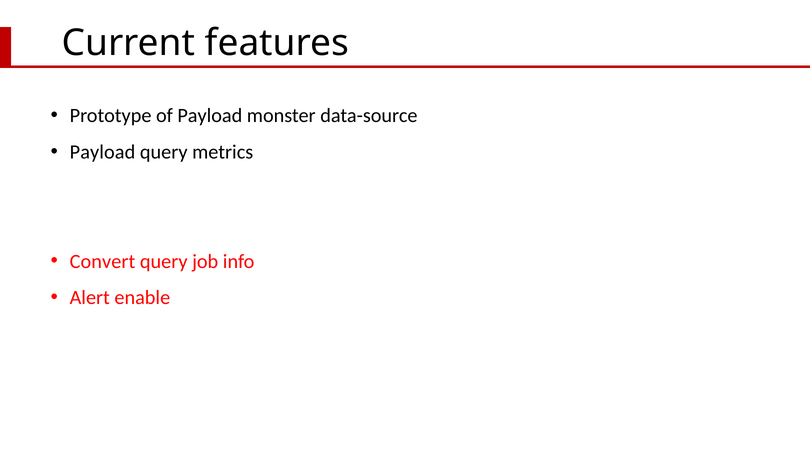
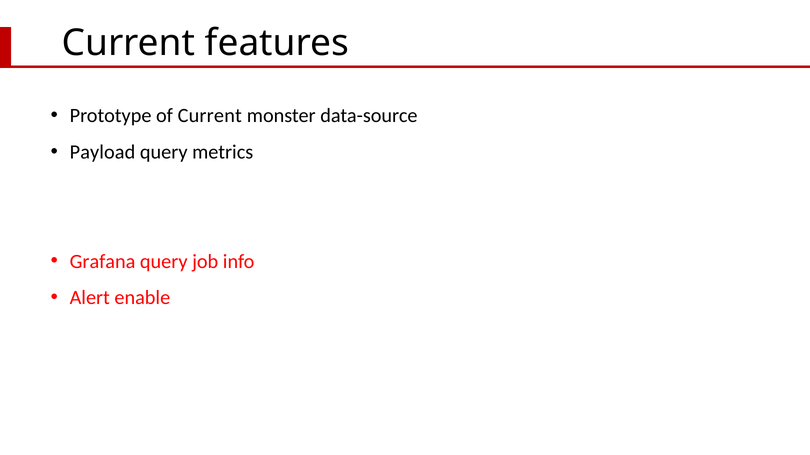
of Payload: Payload -> Current (210, 116)
Convert: Convert -> Grafana (103, 262)
